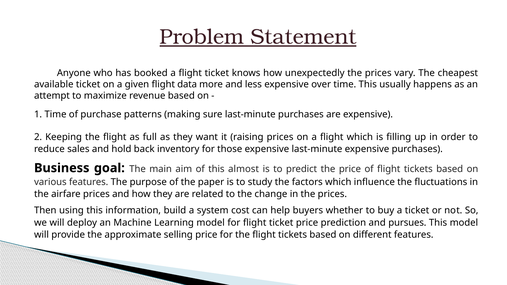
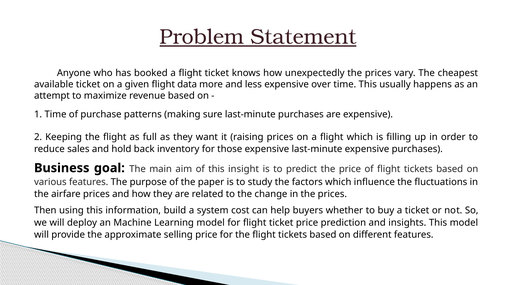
almost: almost -> insight (244, 169)
pursues: pursues -> insights (407, 223)
